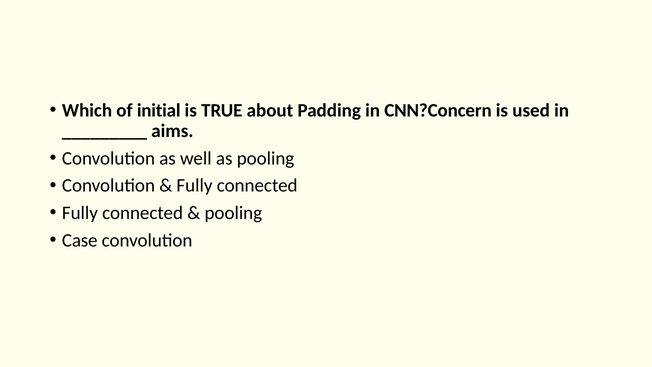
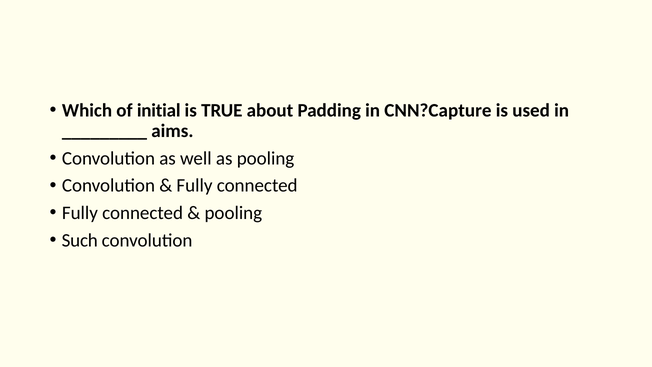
CNN?Concern: CNN?Concern -> CNN?Capture (438, 110)
Case: Case -> Such (80, 240)
